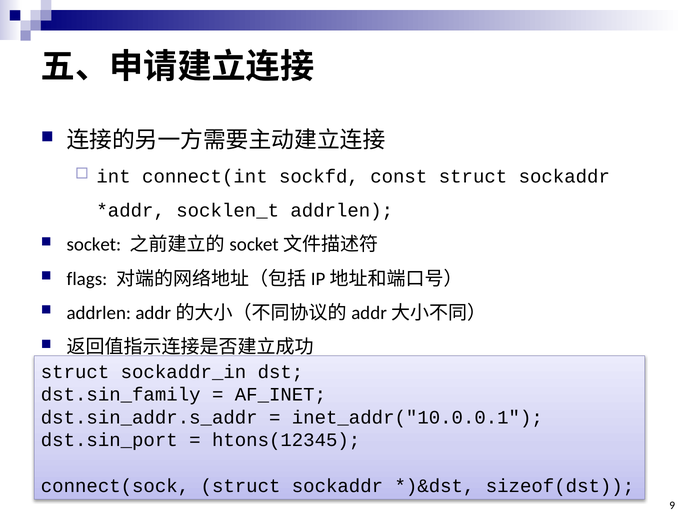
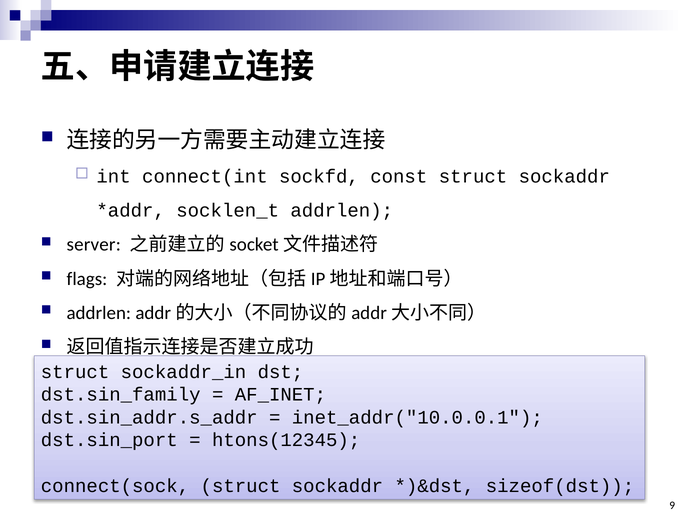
socket: socket -> server (94, 245)
